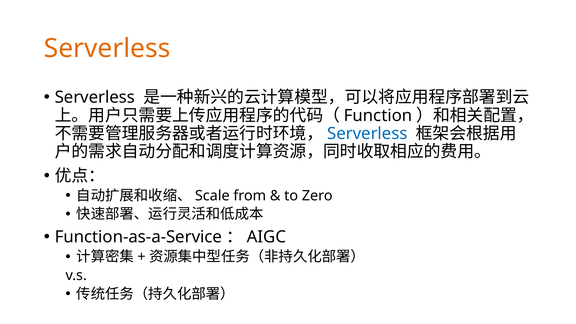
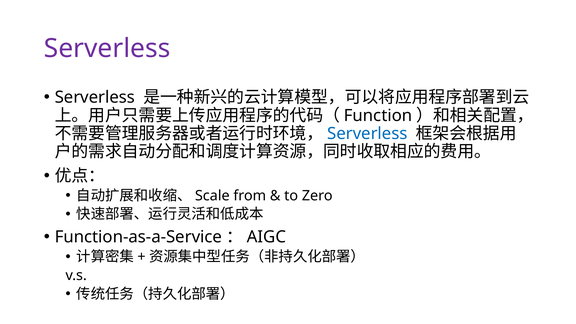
Serverless colour: orange -> purple (107, 48)
